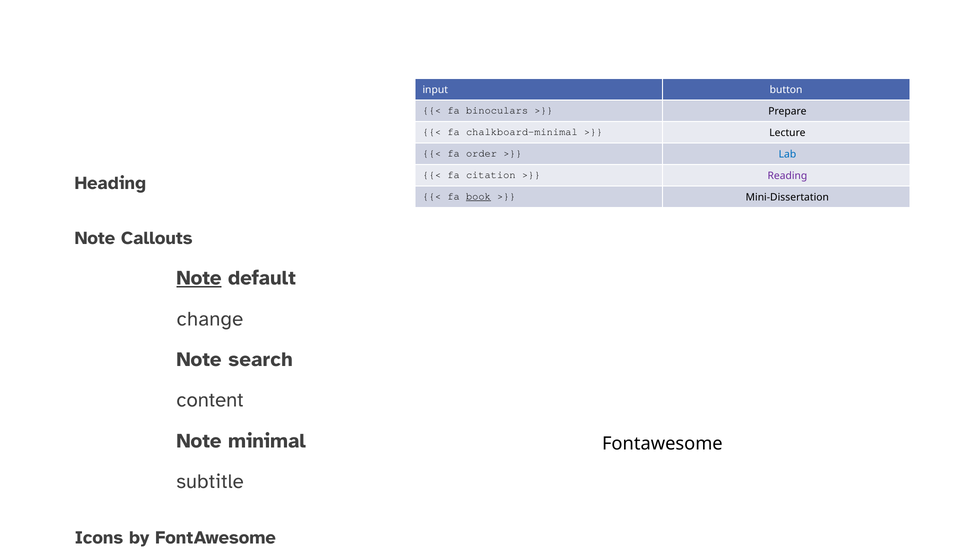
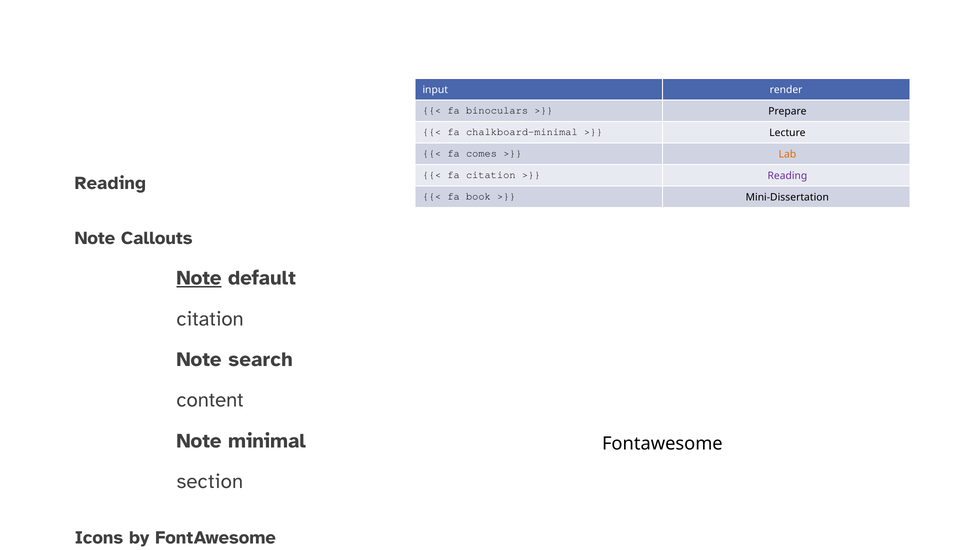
input button: button -> render (786, 90)
fa order: order -> comes (481, 153)
Lab colour: blue -> orange (787, 154)
Heading: Heading -> Reading (110, 183)
book underline: present -> none (478, 196)
change: change -> citation (210, 319)
subtitle: subtitle -> section (210, 481)
